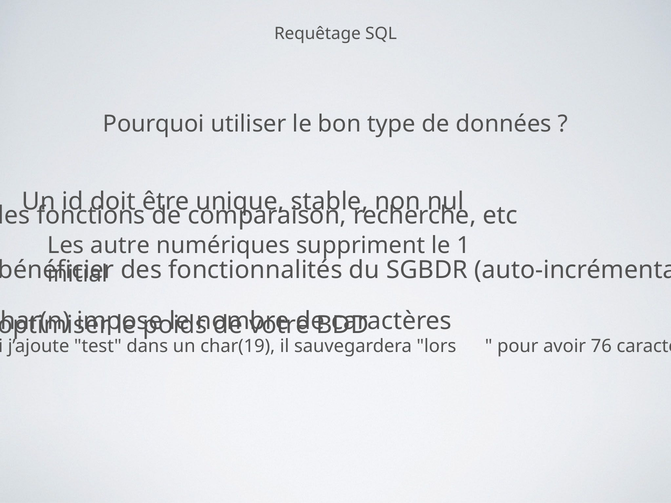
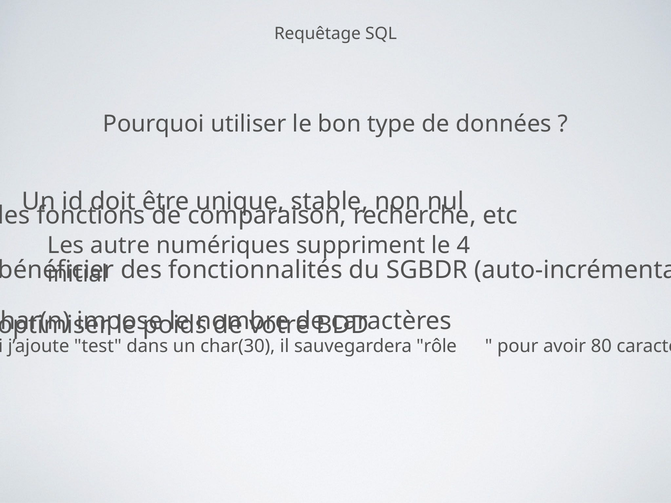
1: 1 -> 4 (464, 246)
char(19: char(19 -> char(30 (238, 346)
lors: lors -> rôle (437, 346)
76: 76 -> 80 (601, 346)
